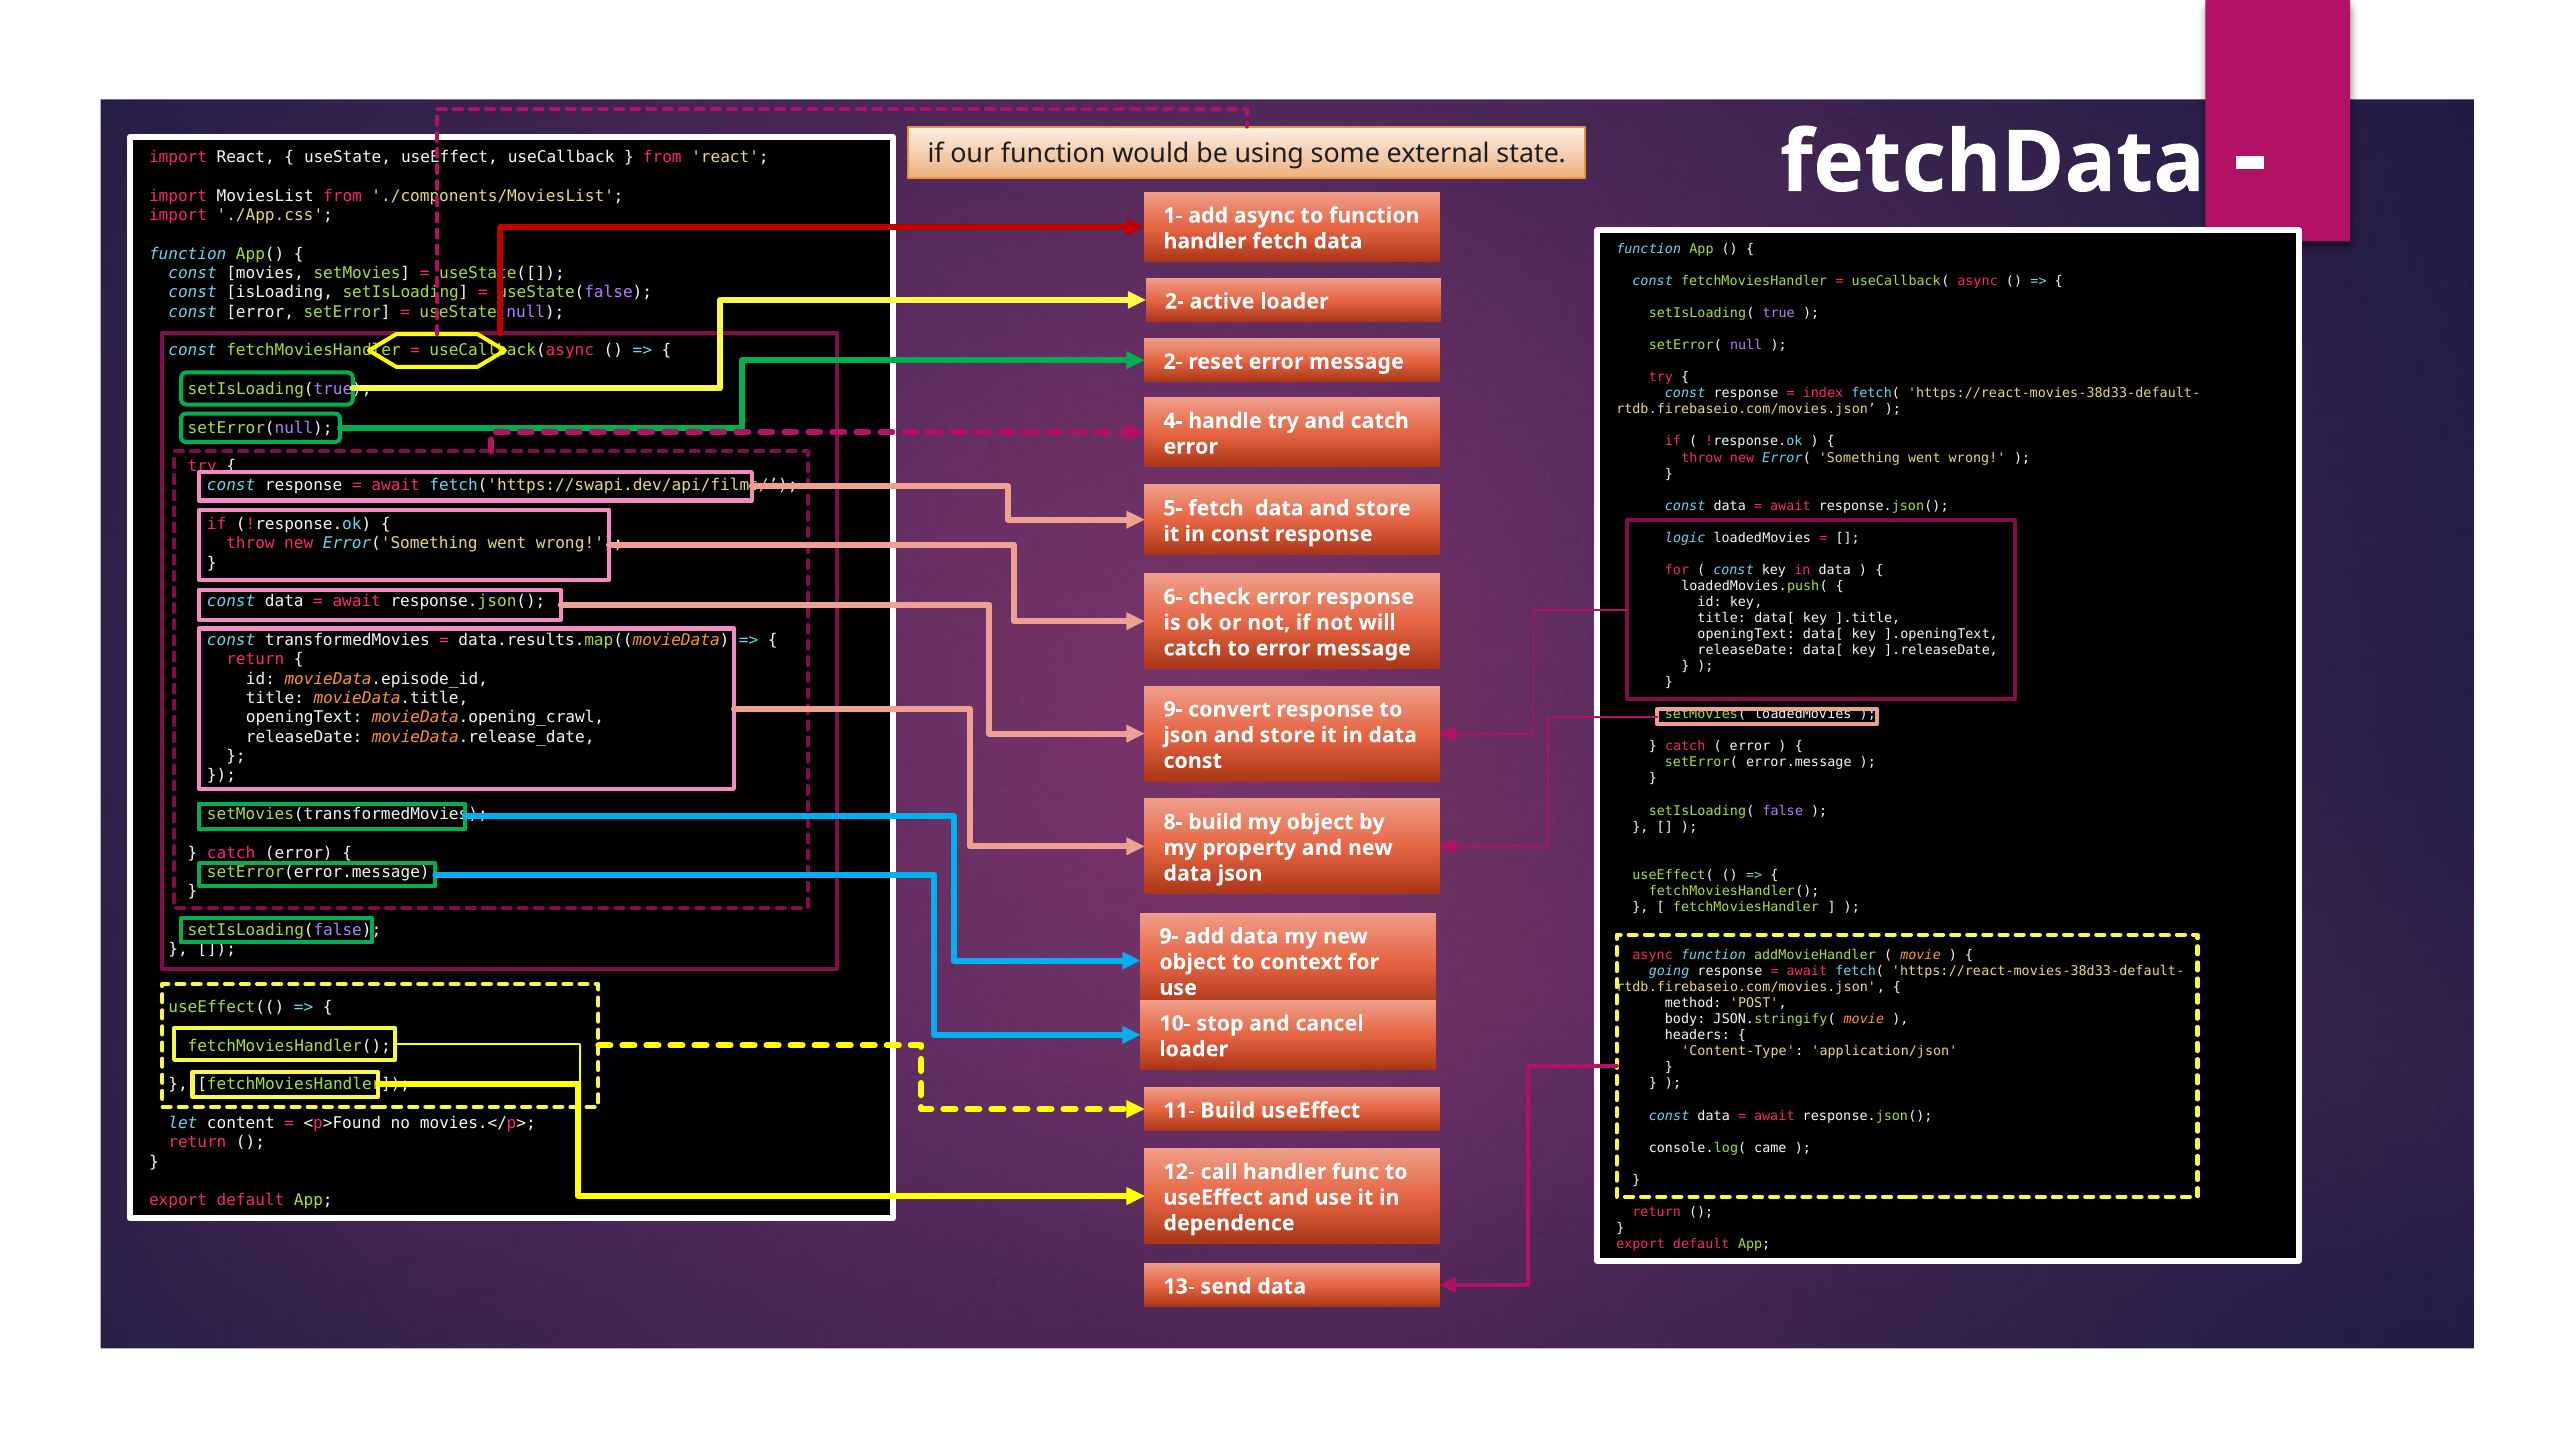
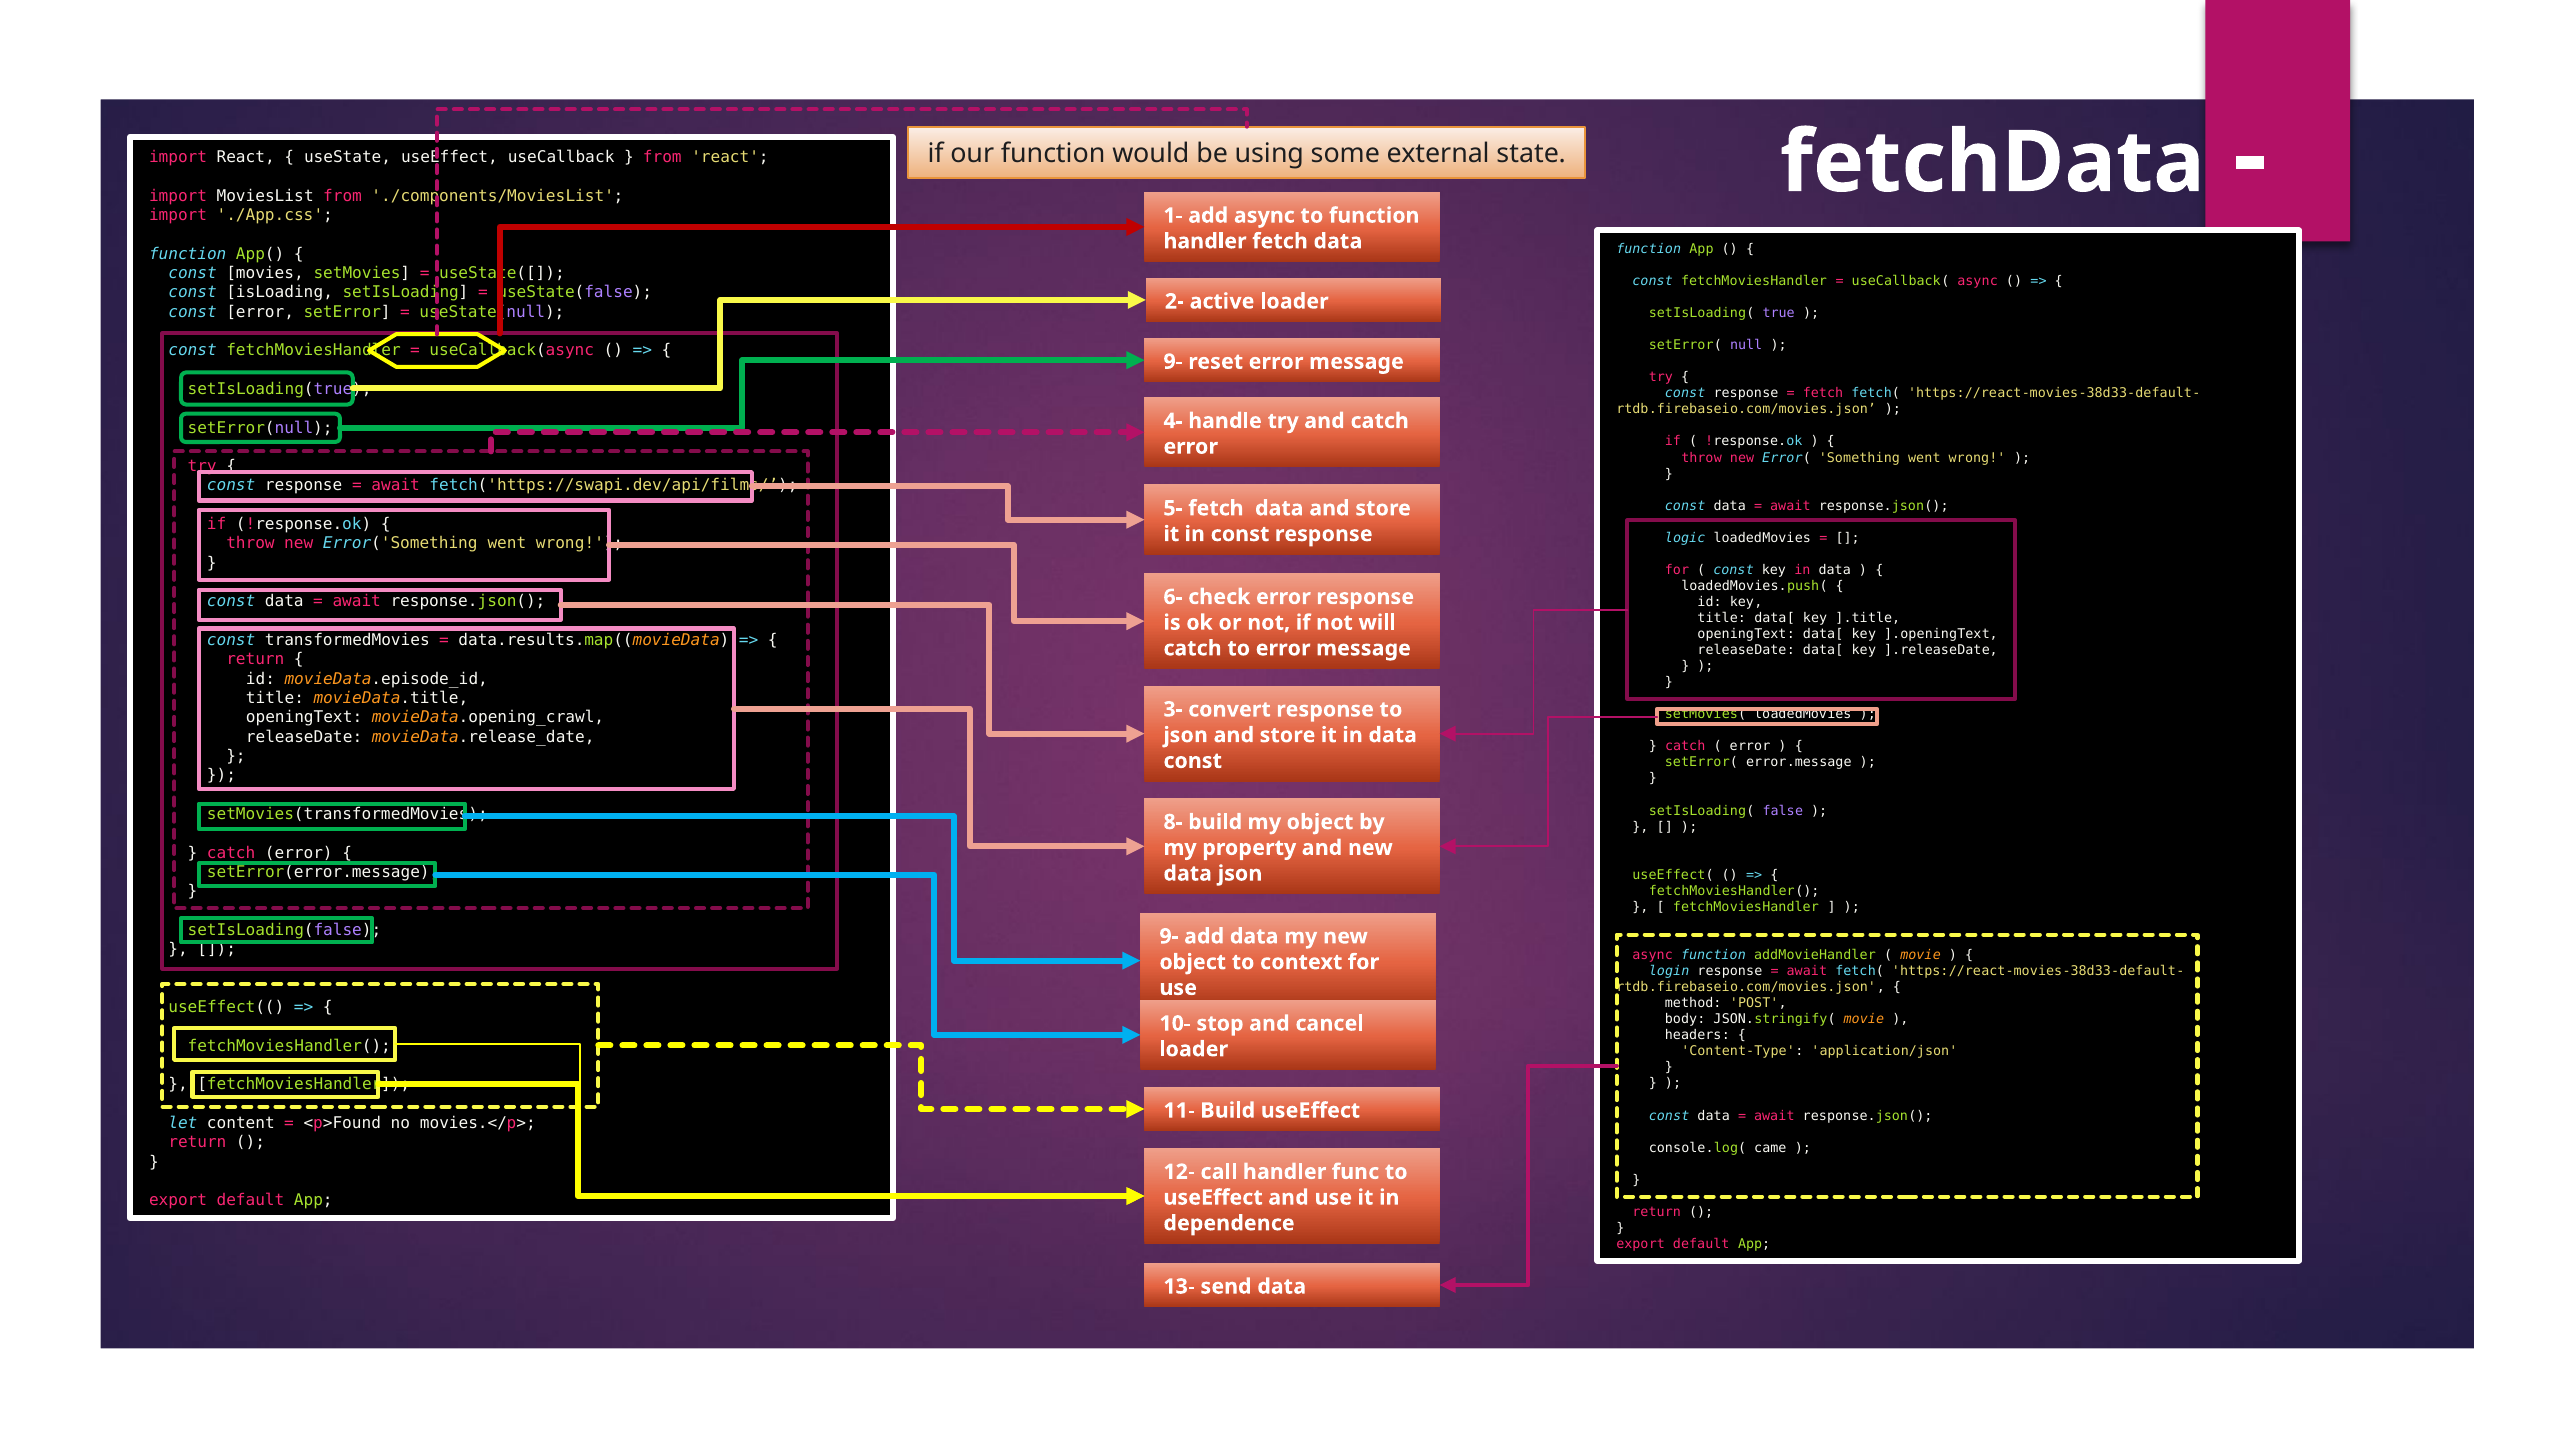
2-: 2- -> 9- (1173, 362)
index: index -> fetch (1823, 393)
9-: 9- -> 3- (1173, 709)
going: going -> login (1669, 971)
